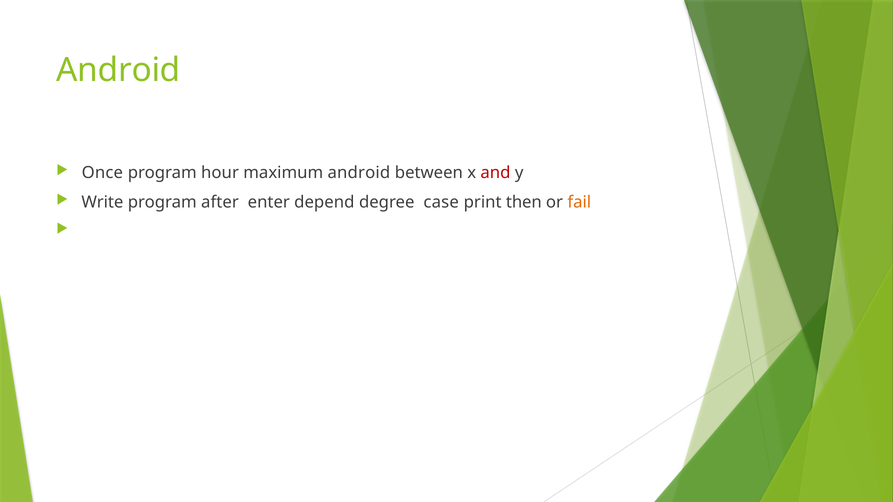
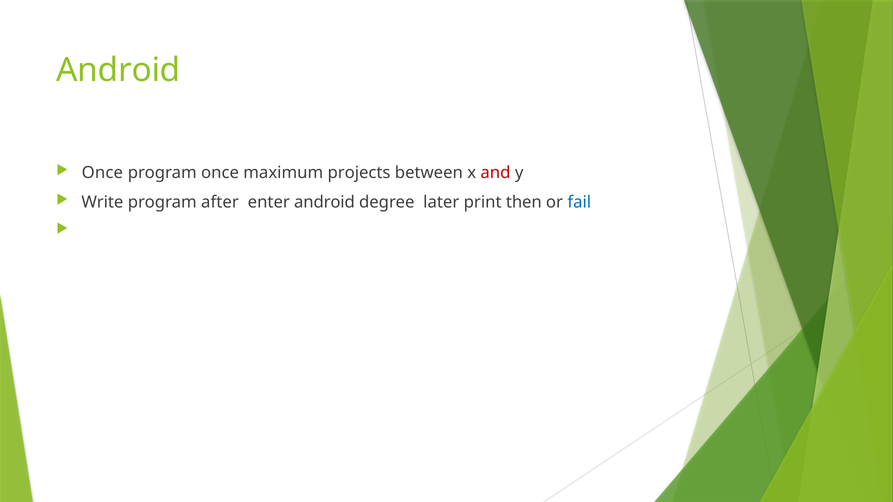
program hour: hour -> once (220, 173)
maximum android: android -> projects (359, 173)
enter depend: depend -> android (324, 202)
case: case -> later (441, 202)
fail colour: orange -> blue (579, 202)
